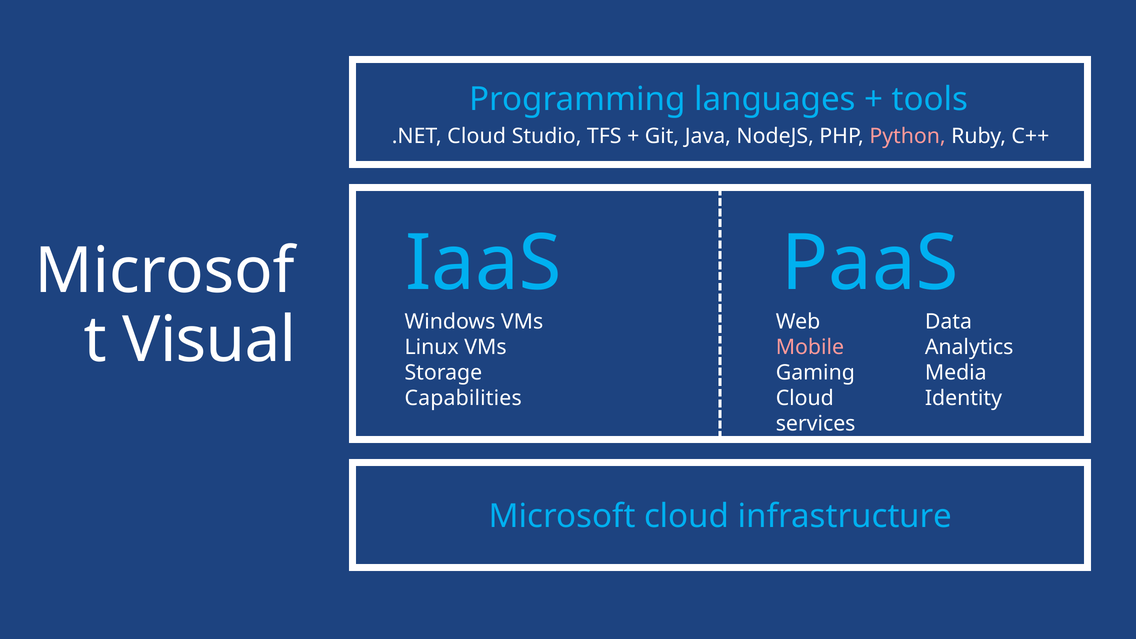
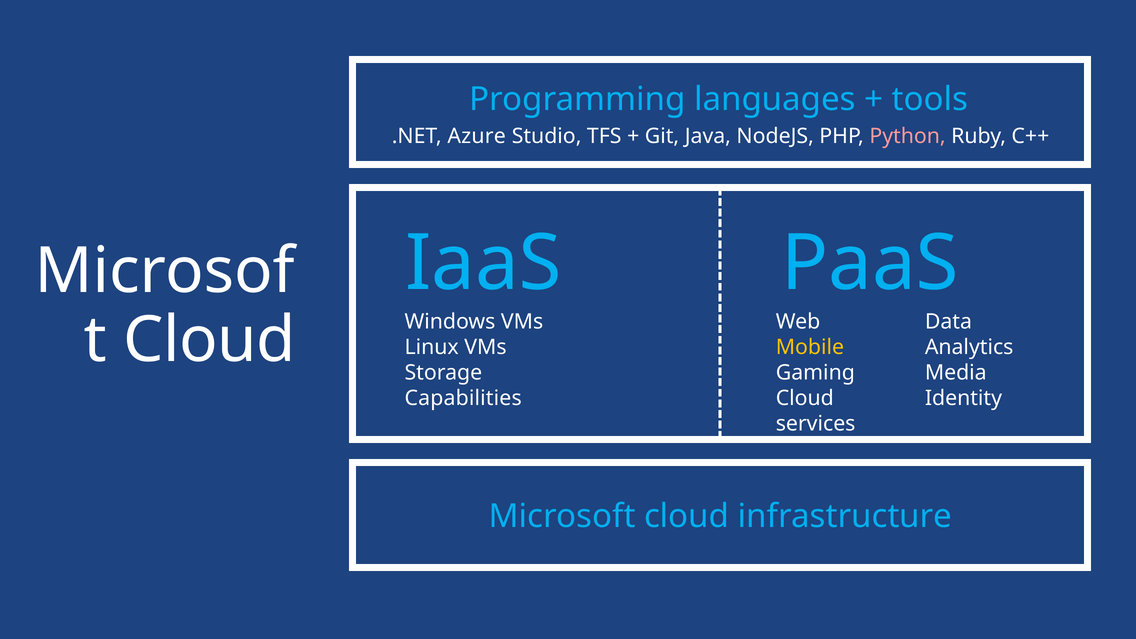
.NET Cloud: Cloud -> Azure (477, 136)
Visual: Visual -> Cloud (209, 340)
Mobile colour: pink -> yellow (810, 347)
